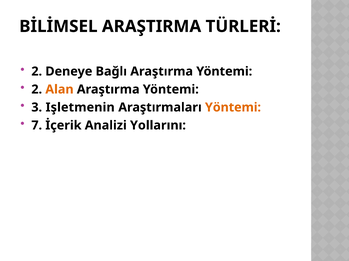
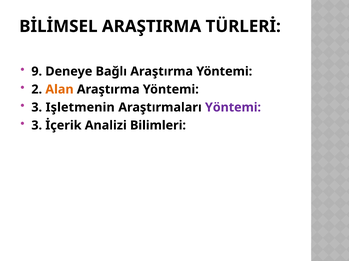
2: 2 -> 9 (37, 72)
Yöntemi colour: orange -> purple (233, 108)
7: 7 -> 3 (37, 126)
Yollarını: Yollarını -> Bilimleri (158, 126)
